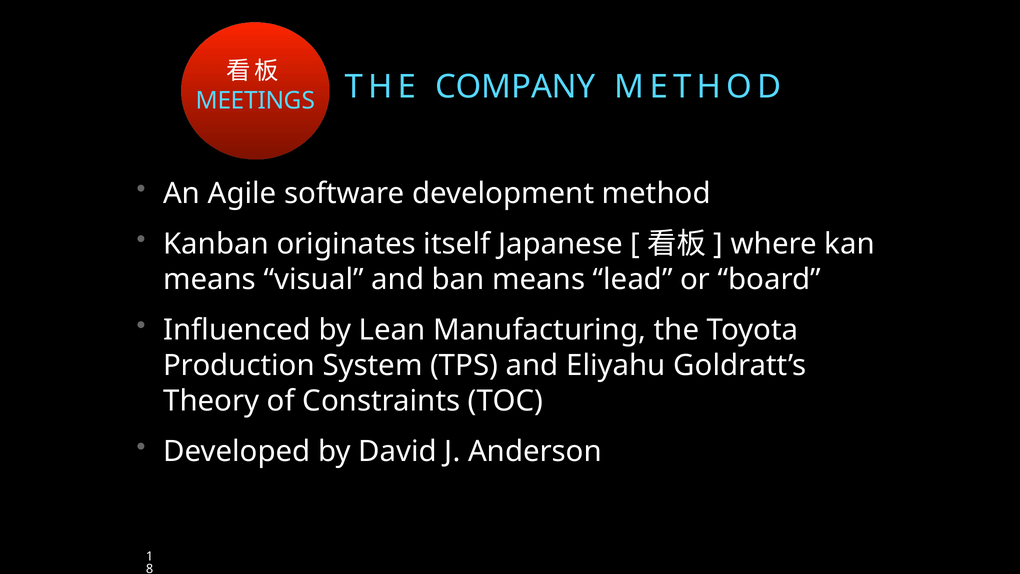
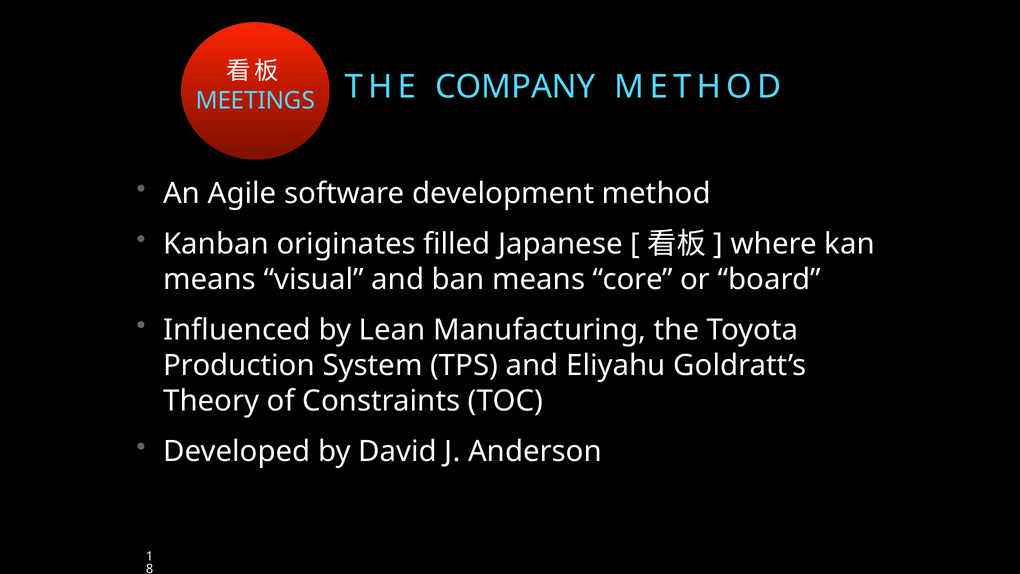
itself: itself -> filled (457, 244)
lead: lead -> core (633, 279)
